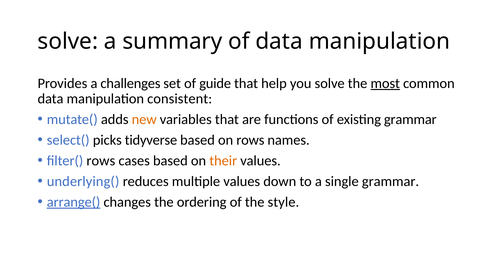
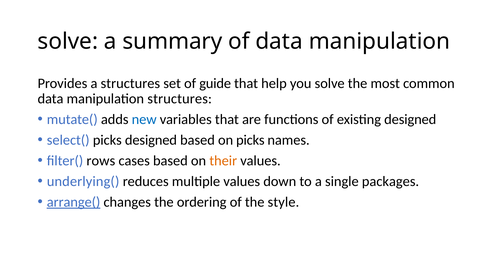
a challenges: challenges -> structures (130, 83)
most underline: present -> none (385, 83)
manipulation consistent: consistent -> structures (180, 99)
new colour: orange -> blue (144, 120)
existing grammar: grammar -> designed (410, 120)
picks tidyverse: tidyverse -> designed (151, 140)
on rows: rows -> picks (250, 140)
single grammar: grammar -> packages (391, 182)
